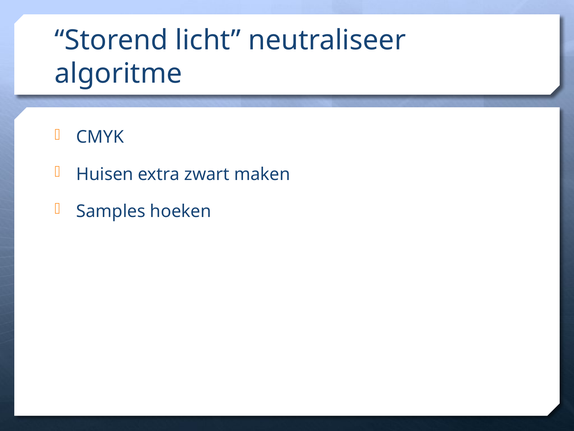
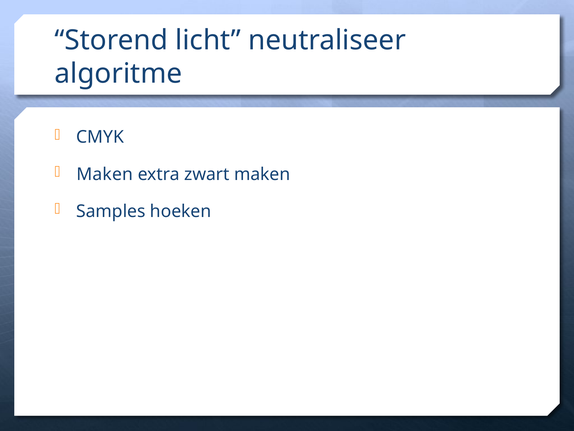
Huisen: Huisen -> Maken (105, 174)
